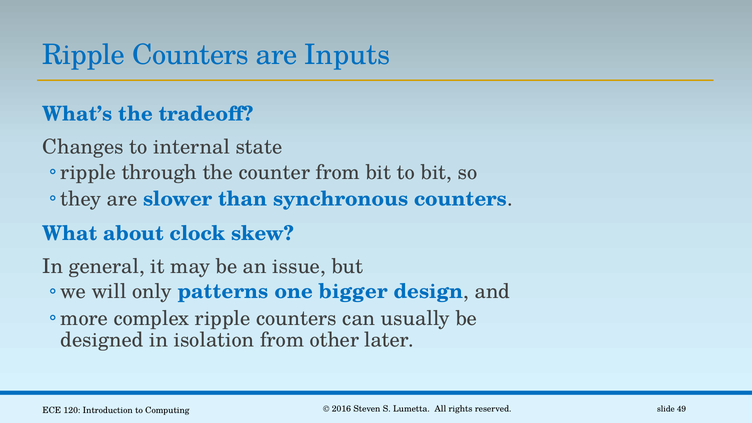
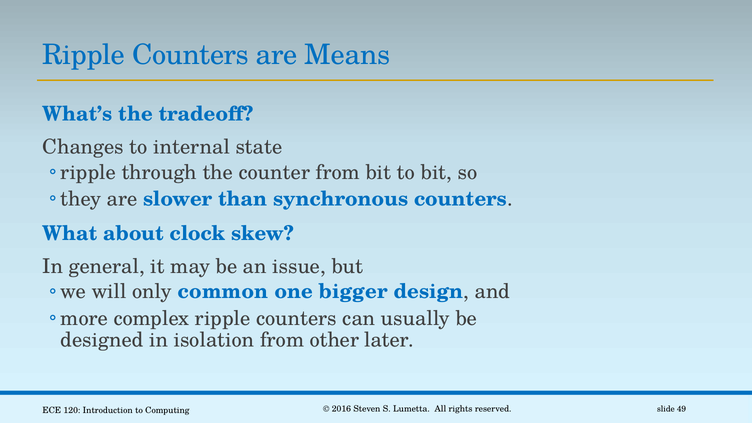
Inputs: Inputs -> Means (347, 55)
patterns: patterns -> common (223, 292)
